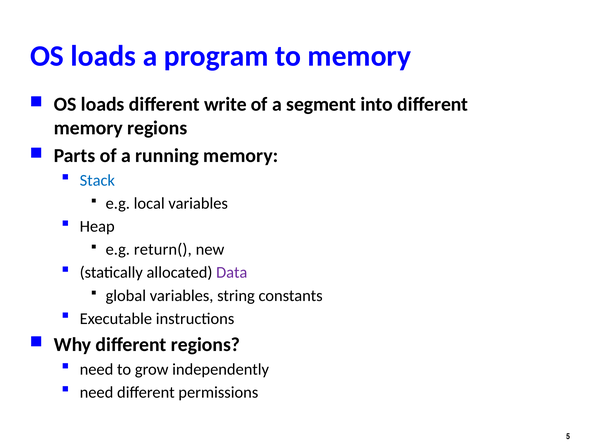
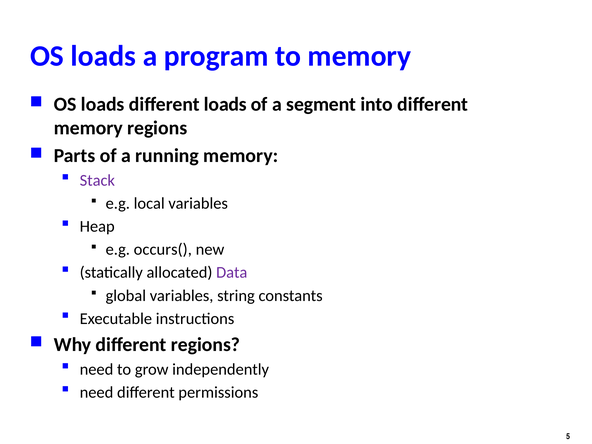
different write: write -> loads (225, 104)
Stack colour: blue -> purple (97, 180)
return(: return( -> occurs( (163, 250)
